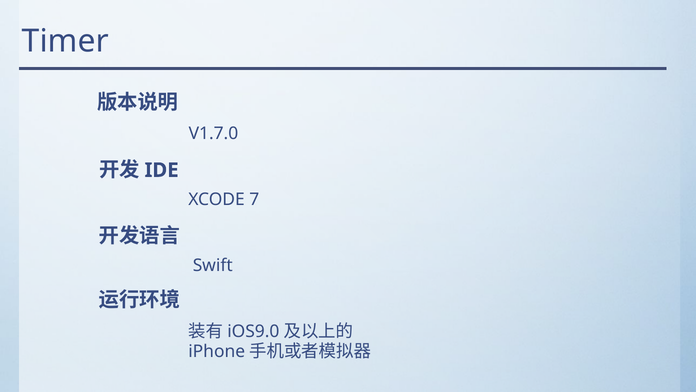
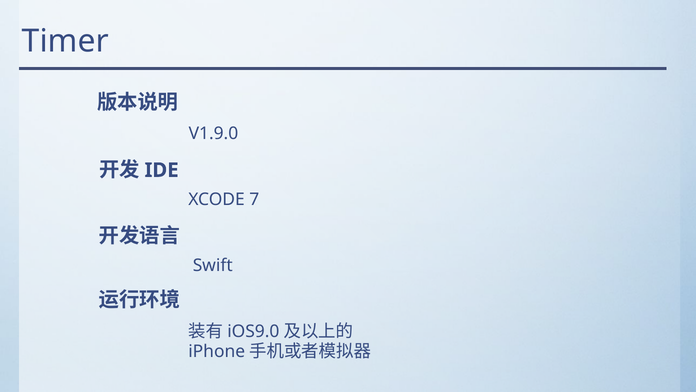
V1.7.0: V1.7.0 -> V1.9.0 (213, 133)
